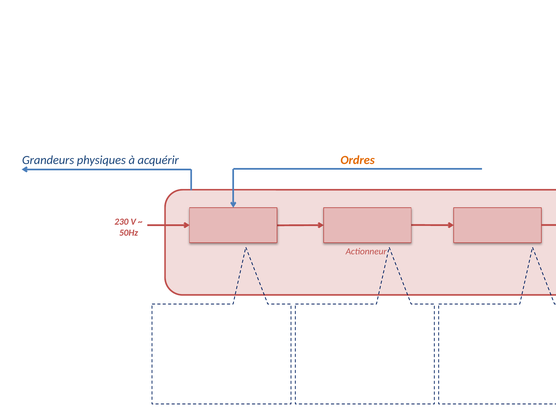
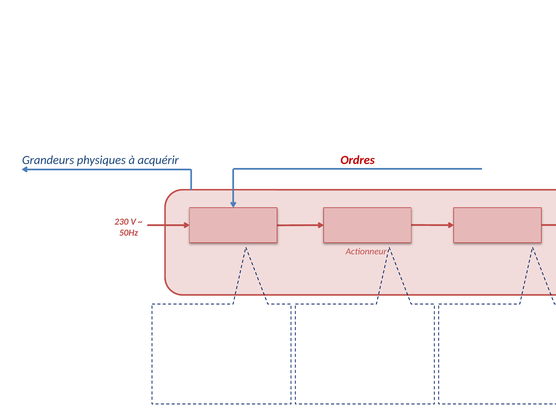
Ordres colour: orange -> red (358, 160)
